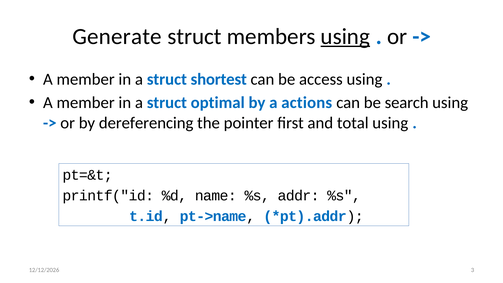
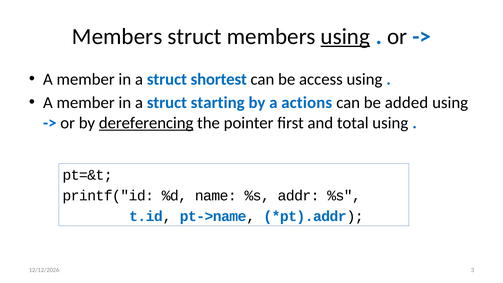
Generate: Generate -> Members (117, 37)
optimal: optimal -> starting (218, 103)
search: search -> added (406, 103)
dereferencing underline: none -> present (146, 123)
